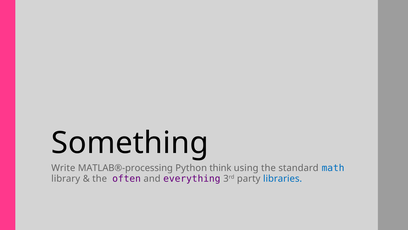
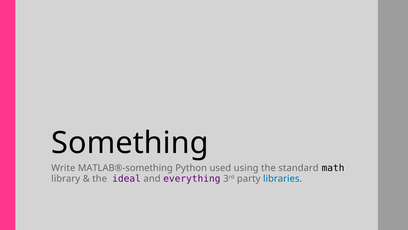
MATLAB®-processing: MATLAB®-processing -> MATLAB®-something (125, 168)
think: think -> used (220, 168)
math colour: blue -> black (333, 168)
often: often -> ideal (127, 178)
